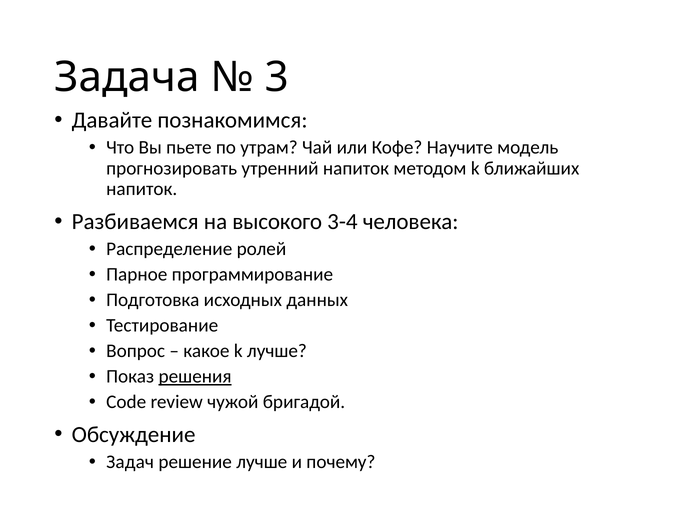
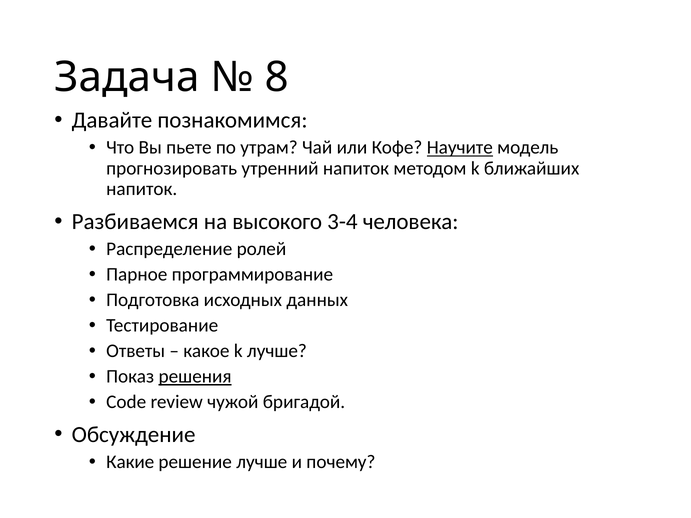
3: 3 -> 8 (277, 77)
Научите underline: none -> present (460, 148)
Вопрос: Вопрос -> Ответы (136, 351)
Задач: Задач -> Какие (130, 462)
